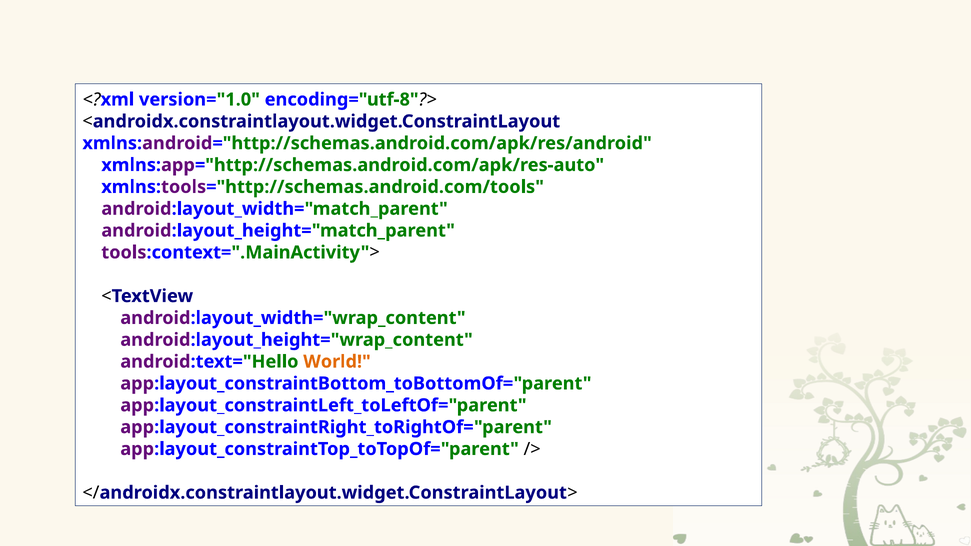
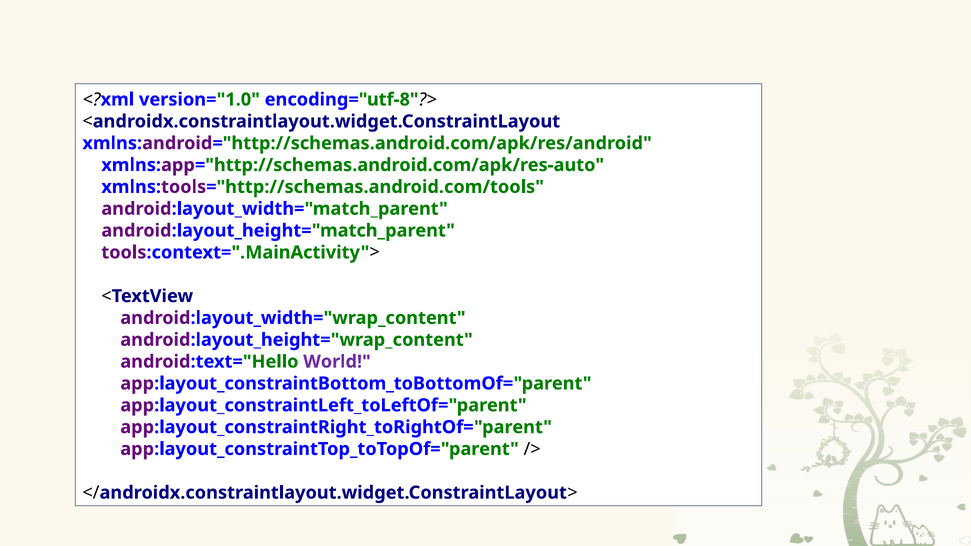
World colour: orange -> purple (337, 362)
